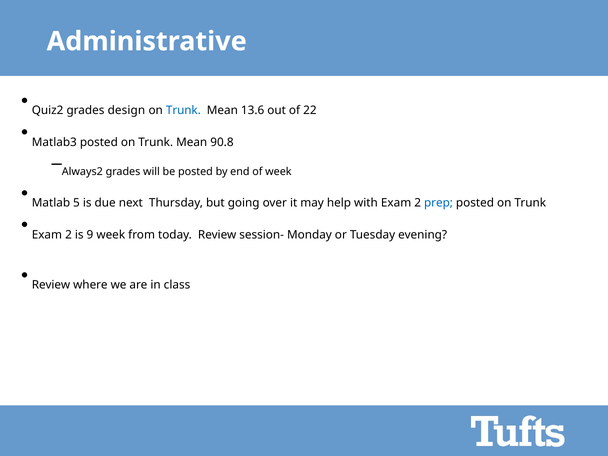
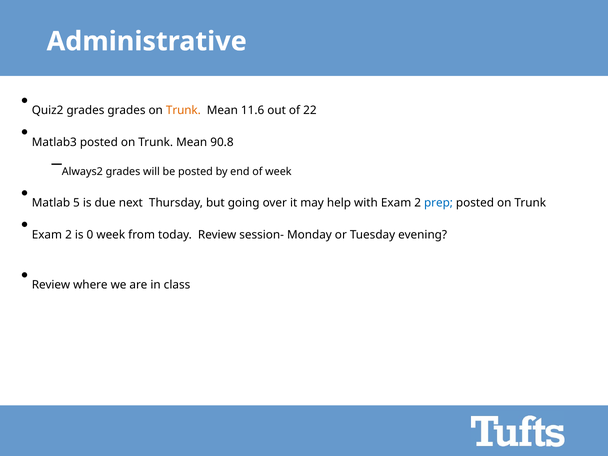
grades design: design -> grades (126, 111)
Trunk colour: blue -> orange (183, 111)
13.6: 13.6 -> 11.6 (253, 111)
9: 9 -> 0 (90, 235)
